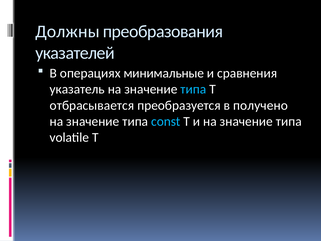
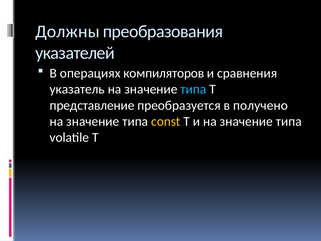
минимальные: минимальные -> компиляторов (164, 73)
отбрасывается: отбрасывается -> представление (92, 105)
const colour: light blue -> yellow (166, 121)
